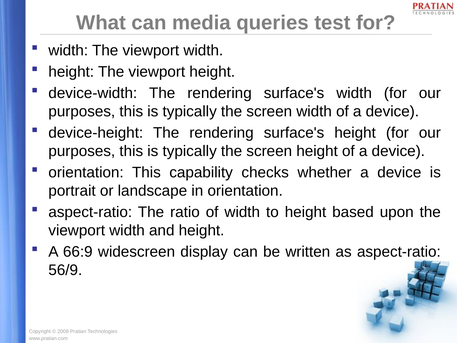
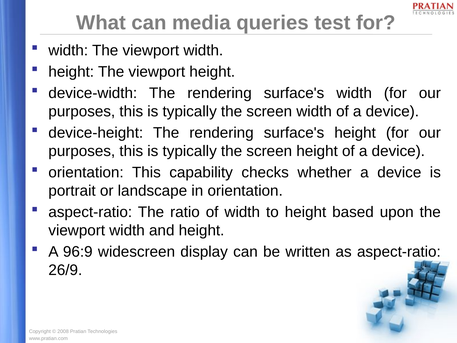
66:9: 66:9 -> 96:9 (78, 252)
56/9: 56/9 -> 26/9 (65, 270)
